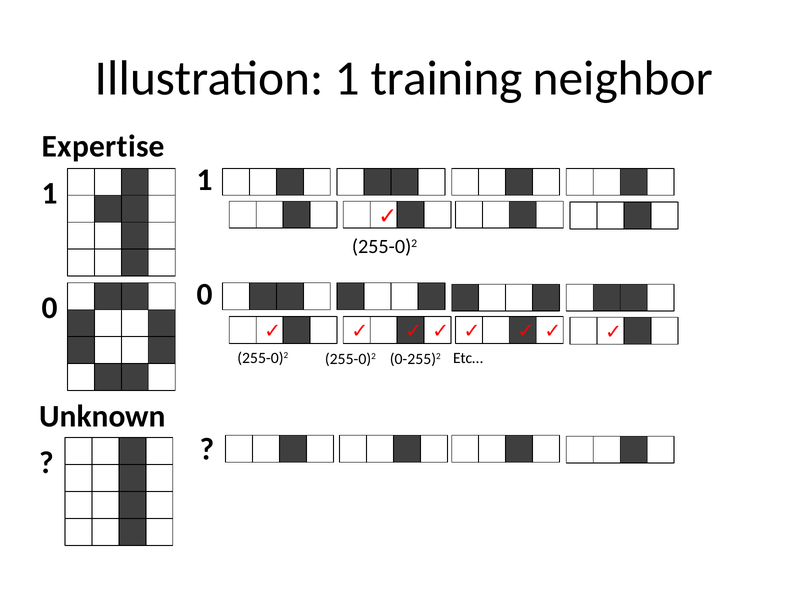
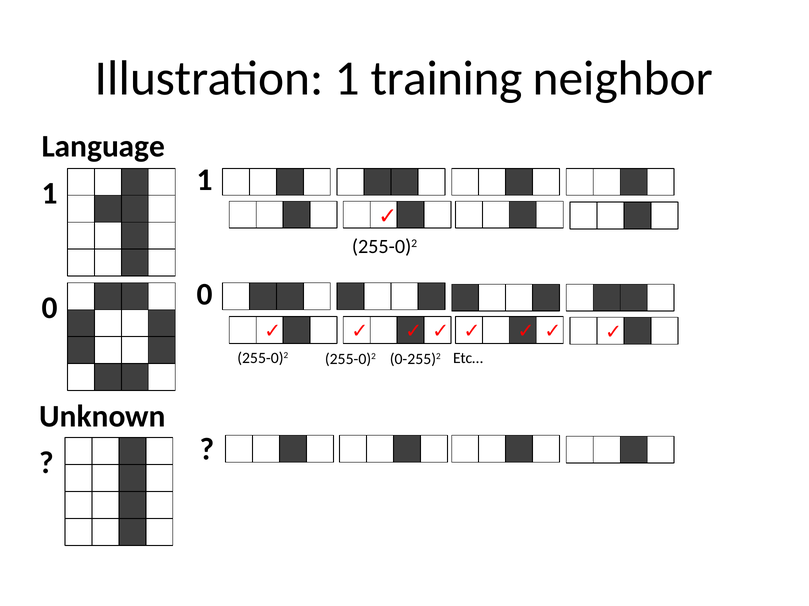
Expertise: Expertise -> Language (103, 146)
